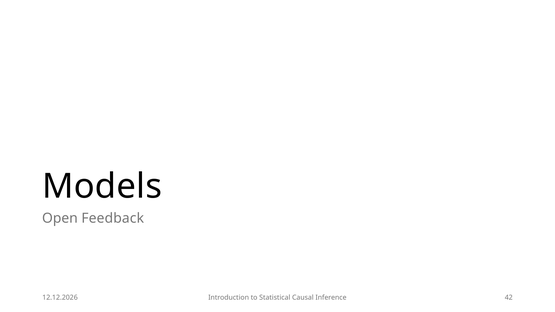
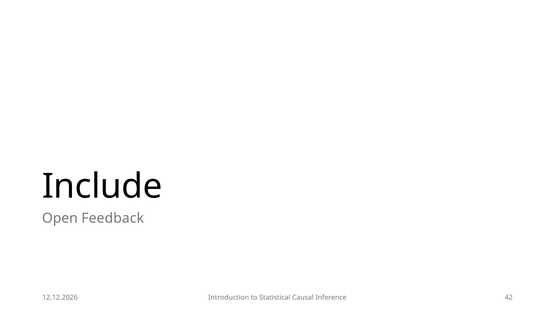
Models: Models -> Include (102, 187)
